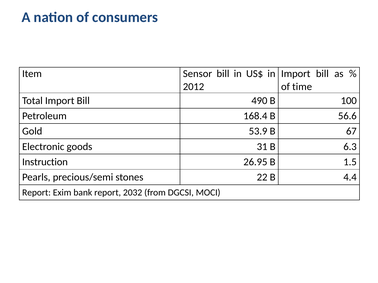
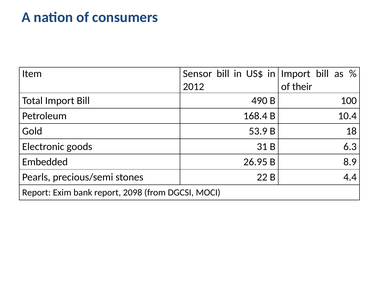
time: time -> their (302, 87)
56.6: 56.6 -> 10.4 (347, 116)
67: 67 -> 18 (351, 131)
Instruction: Instruction -> Embedded (45, 162)
1.5: 1.5 -> 8.9 (350, 162)
2032: 2032 -> 2098 (133, 193)
